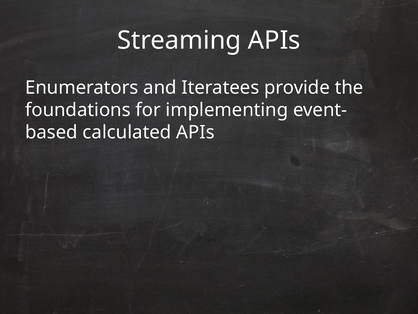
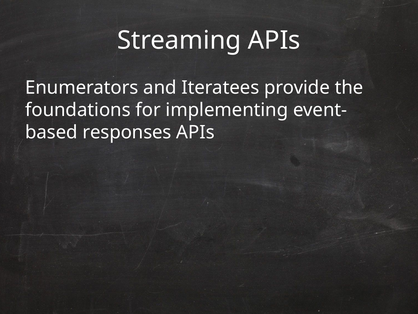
calculated: calculated -> responses (127, 132)
